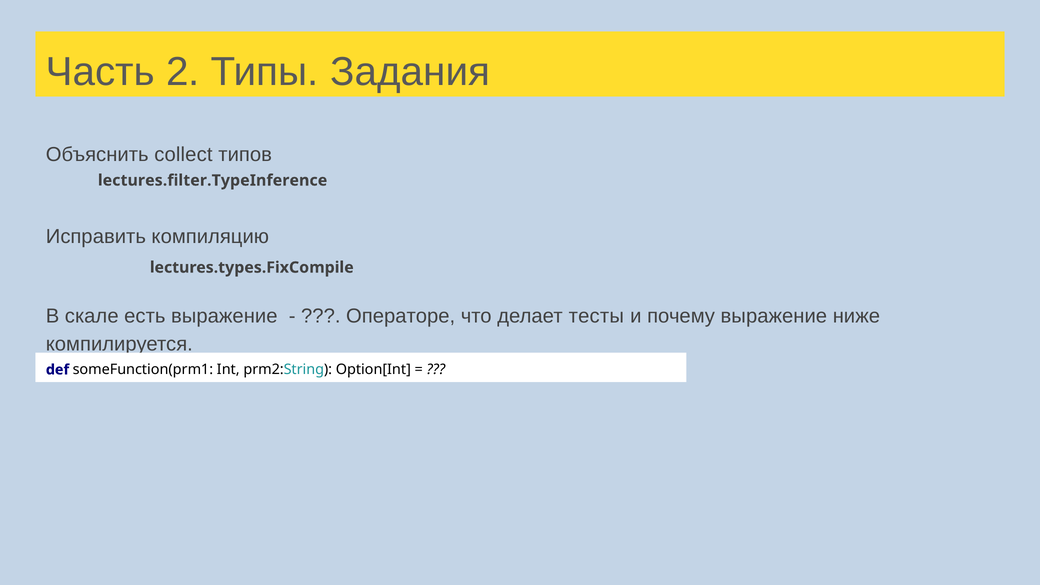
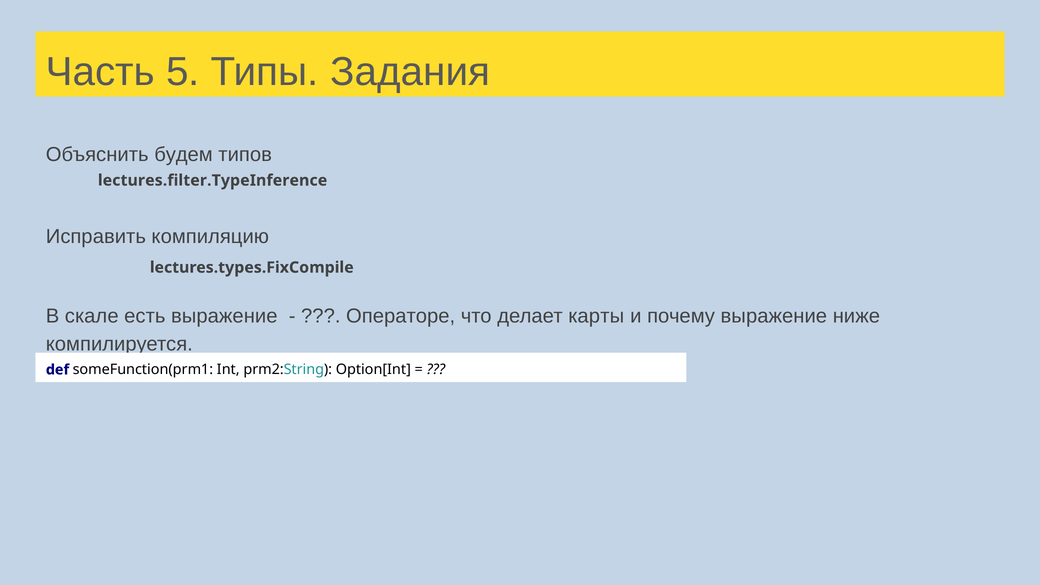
2: 2 -> 5 (183, 72)
collect: collect -> будем (183, 155)
тесты: тесты -> карты (596, 316)
